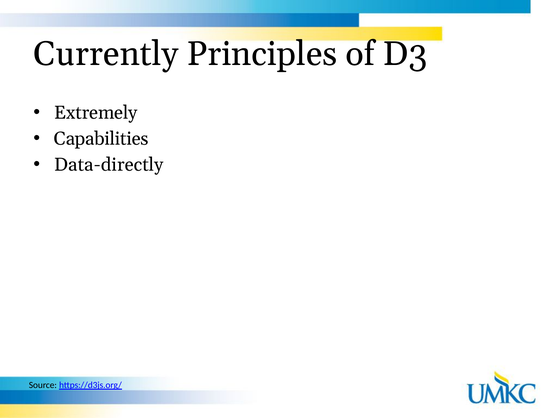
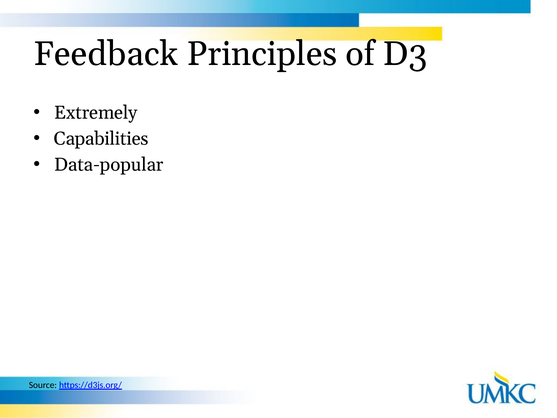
Currently: Currently -> Feedback (106, 54)
Data-directly: Data-directly -> Data-popular (109, 165)
